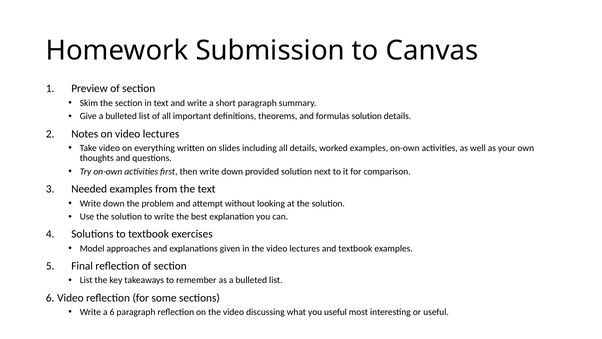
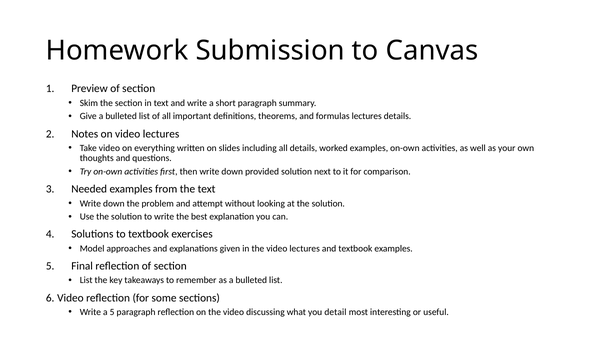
formulas solution: solution -> lectures (367, 116)
a 6: 6 -> 5 (112, 312)
you useful: useful -> detail (335, 312)
